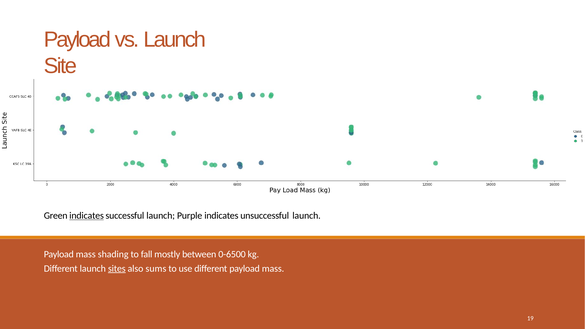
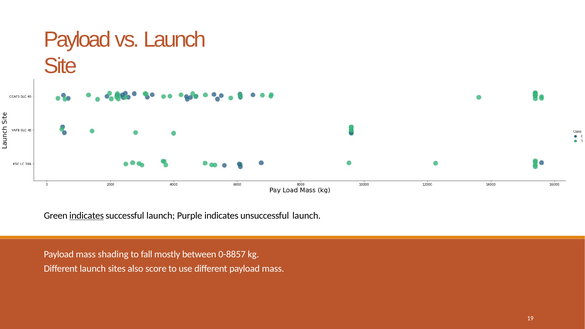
0-6500: 0-6500 -> 0-8857 (232, 254)
sites underline: present -> none (117, 269)
sums: sums -> score (156, 269)
